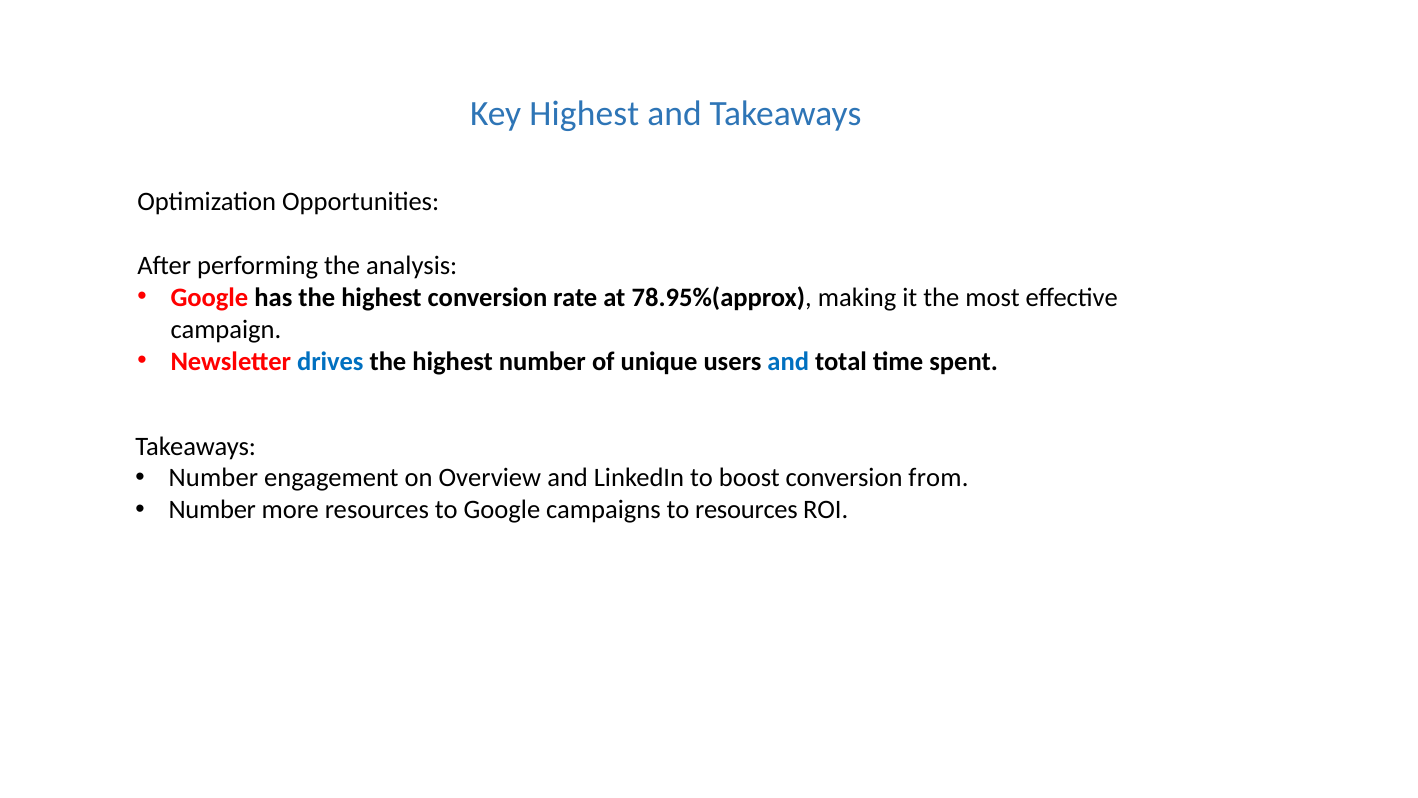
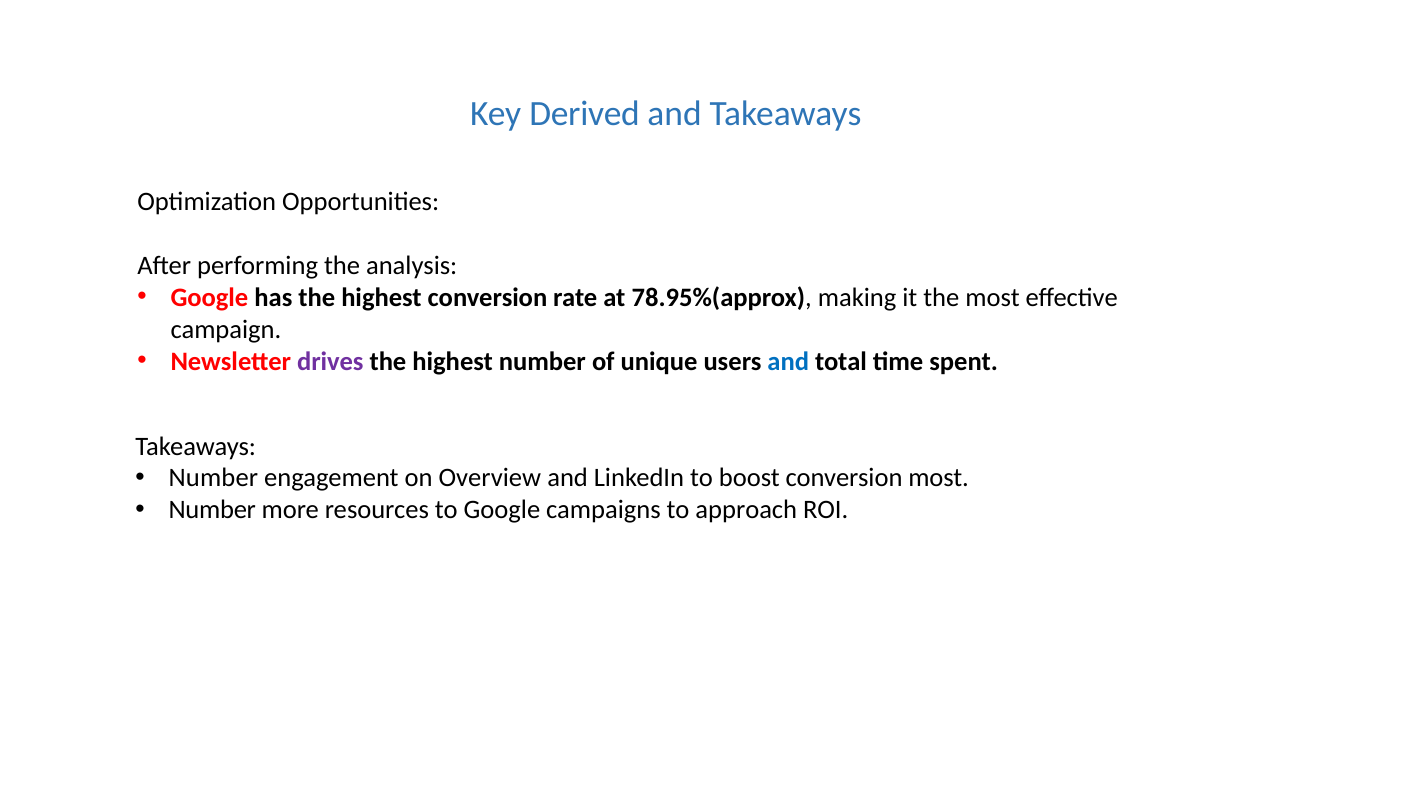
Key Highest: Highest -> Derived (585, 113)
drives colour: blue -> purple (330, 361)
conversion from: from -> most (939, 478)
to resources: resources -> approach (746, 510)
